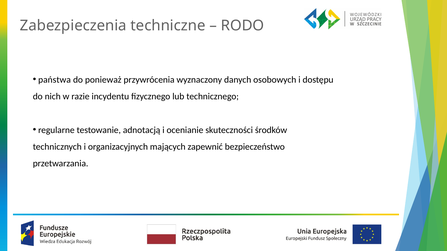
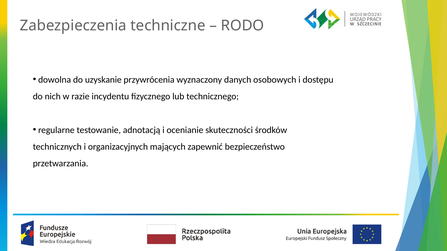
państwa: państwa -> dowolna (55, 80)
ponieważ: ponieważ -> uzyskanie (103, 80)
